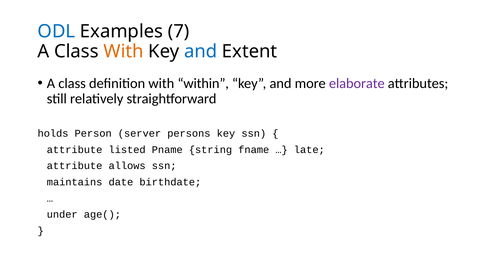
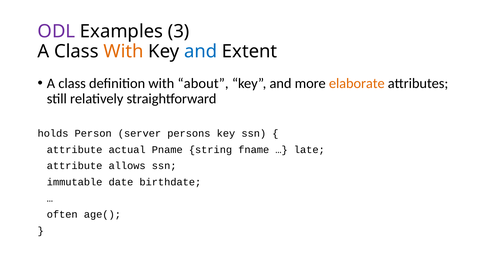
ODL colour: blue -> purple (56, 31)
7: 7 -> 3 (179, 31)
within: within -> about (203, 83)
elaborate colour: purple -> orange (357, 83)
listed: listed -> actual (127, 150)
maintains: maintains -> immutable (75, 182)
under: under -> often (62, 215)
